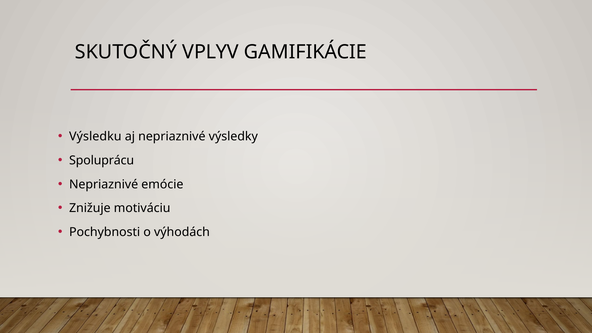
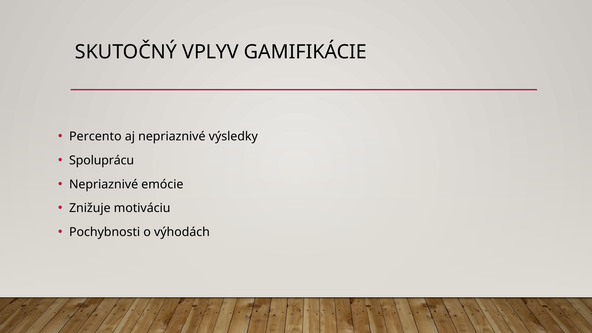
Výsledku: Výsledku -> Percento (95, 136)
